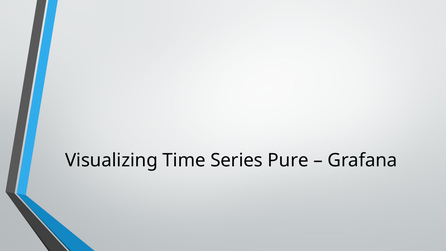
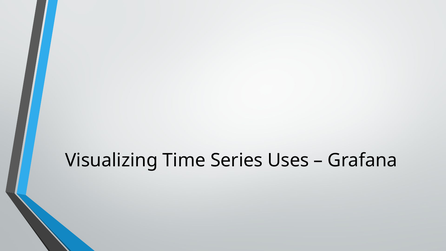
Pure: Pure -> Uses (288, 160)
